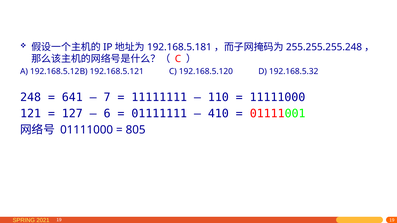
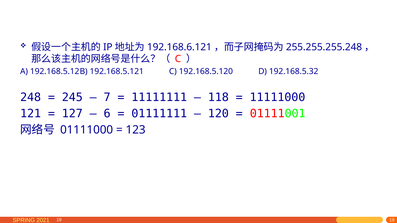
192.168.5.181: 192.168.5.181 -> 192.168.6.121 (179, 47)
641: 641 -> 245 (72, 98)
110: 110 -> 118 (218, 98)
410: 410 -> 120 (218, 114)
805: 805 -> 123 (136, 130)
